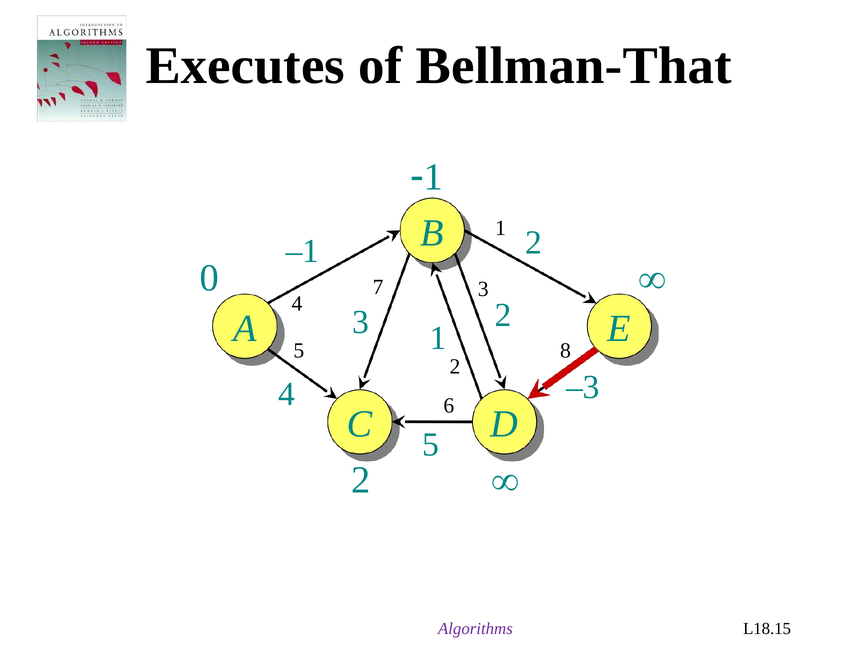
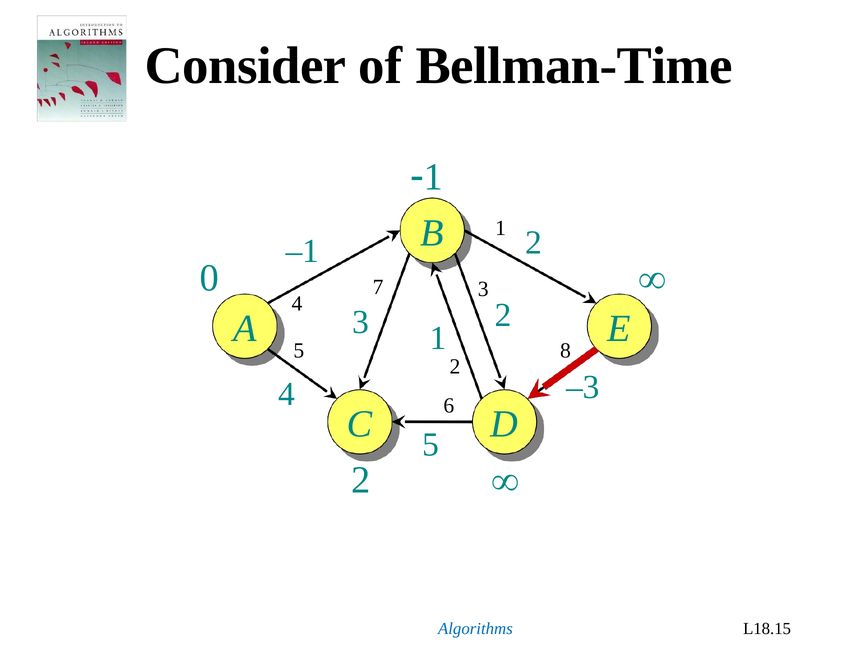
Executes: Executes -> Consider (246, 66)
Bellman-That: Bellman-That -> Bellman-Time (574, 66)
Algorithms colour: purple -> blue (475, 628)
